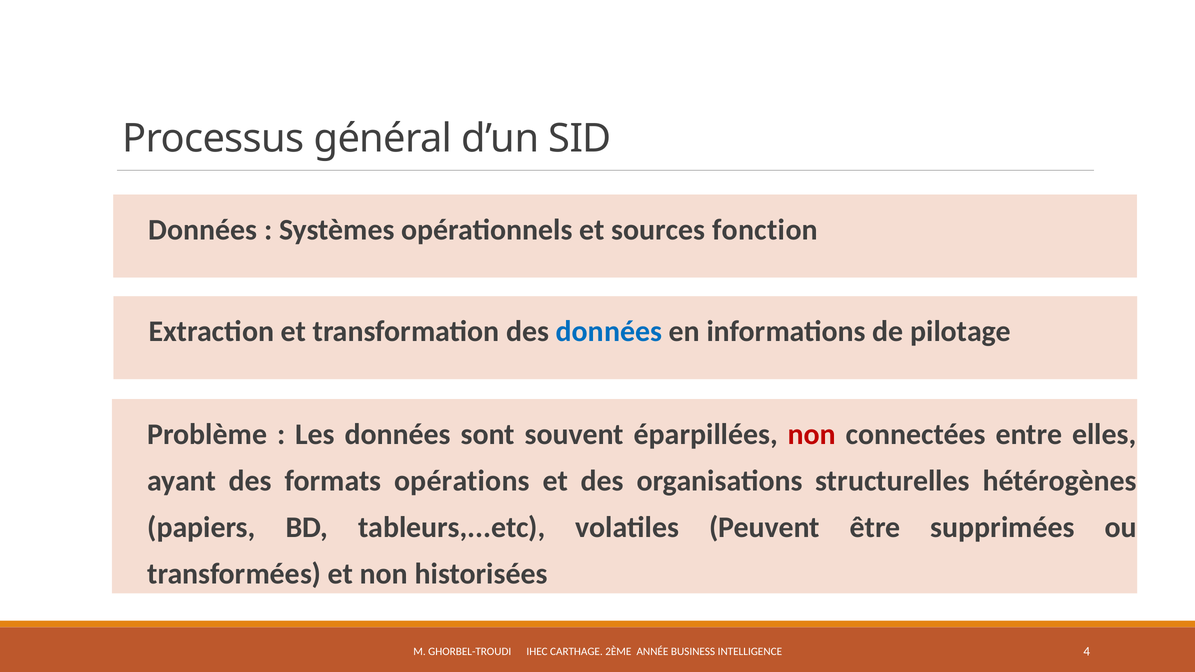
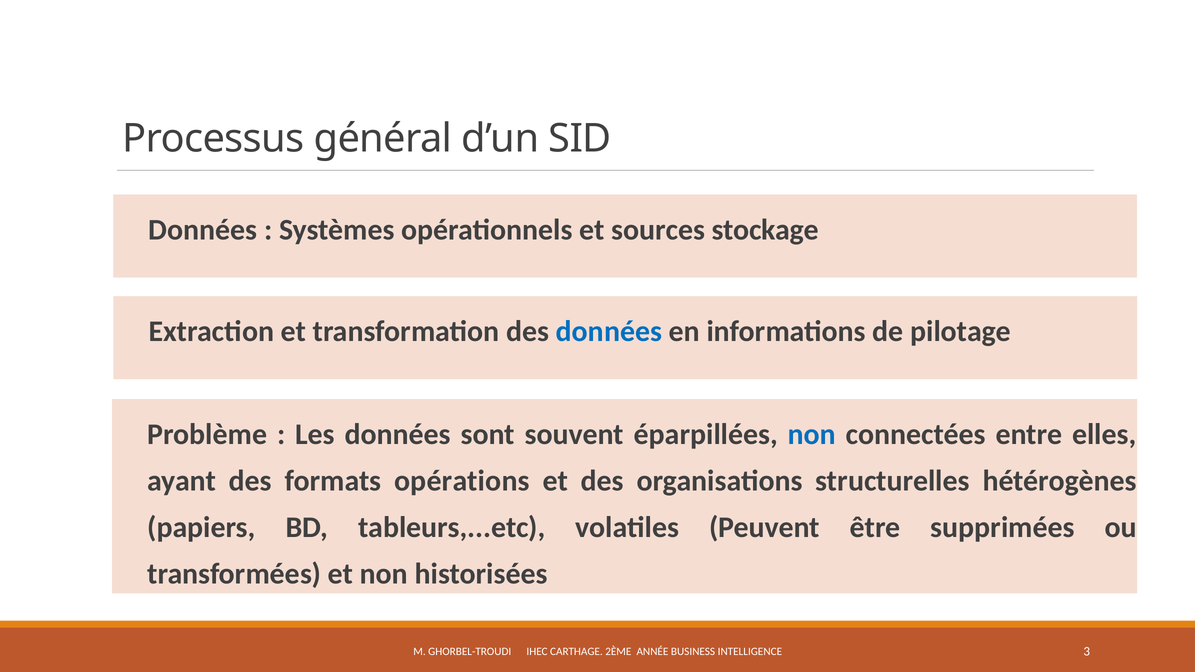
fonction: fonction -> stockage (765, 230)
non colour: red -> blue (812, 434)
4: 4 -> 3 (1087, 652)
